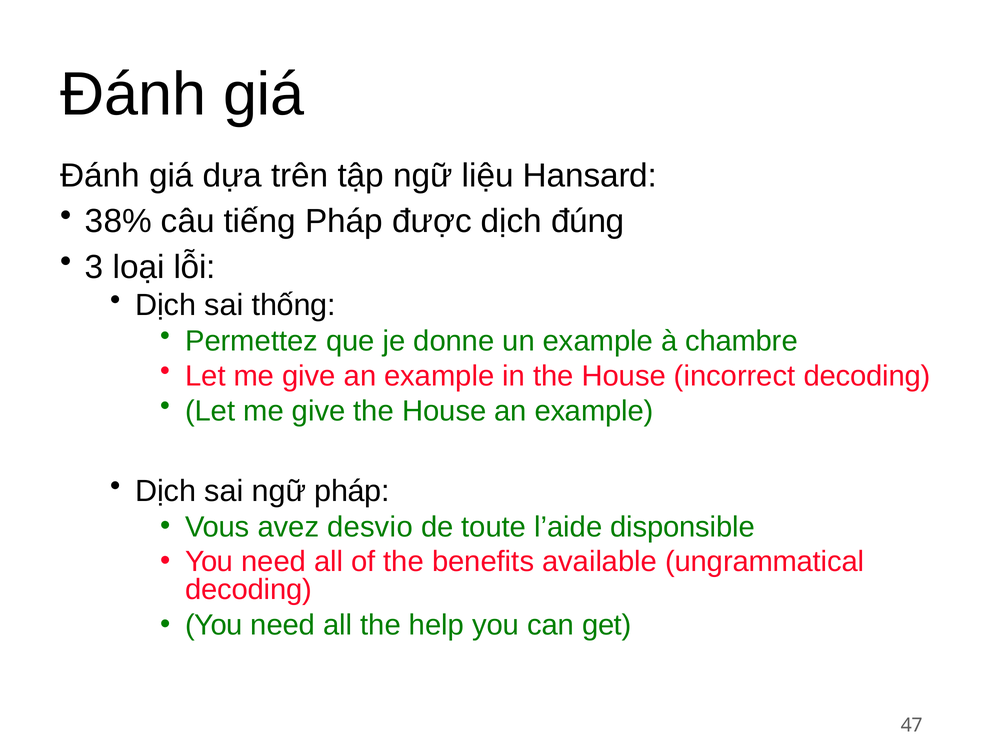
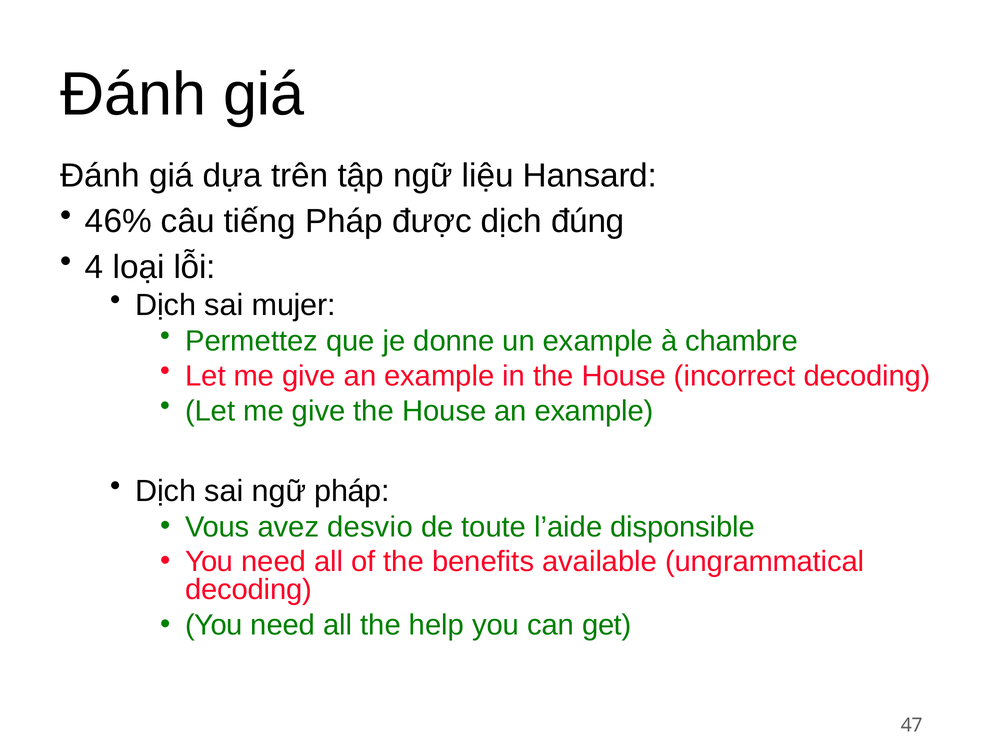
38%: 38% -> 46% (118, 221)
3: 3 -> 4 (94, 267)
thống: thống -> mujer (294, 305)
